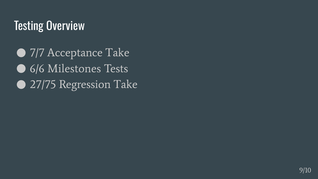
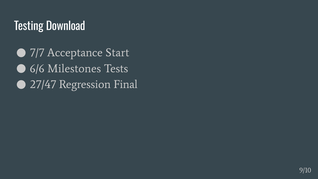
Overview: Overview -> Download (66, 26)
Acceptance Take: Take -> Start (117, 53)
27/75: 27/75 -> 27/47 (43, 84)
Regression Take: Take -> Final (126, 84)
